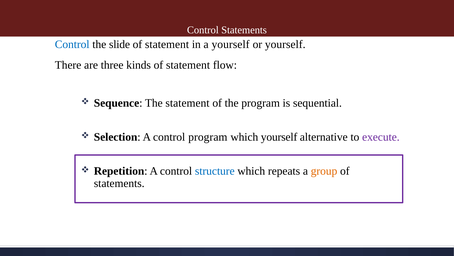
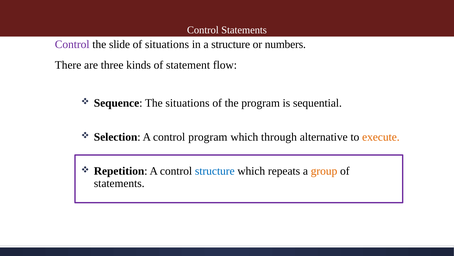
Control colour: blue -> purple (72, 44)
statement: statement -> situations (167, 44)
a yourself: yourself -> structure (231, 44)
or yourself: yourself -> numbers (285, 44)
The statement: statement -> situations (187, 103)
which yourself: yourself -> through (279, 137)
execute colour: purple -> orange (381, 137)
